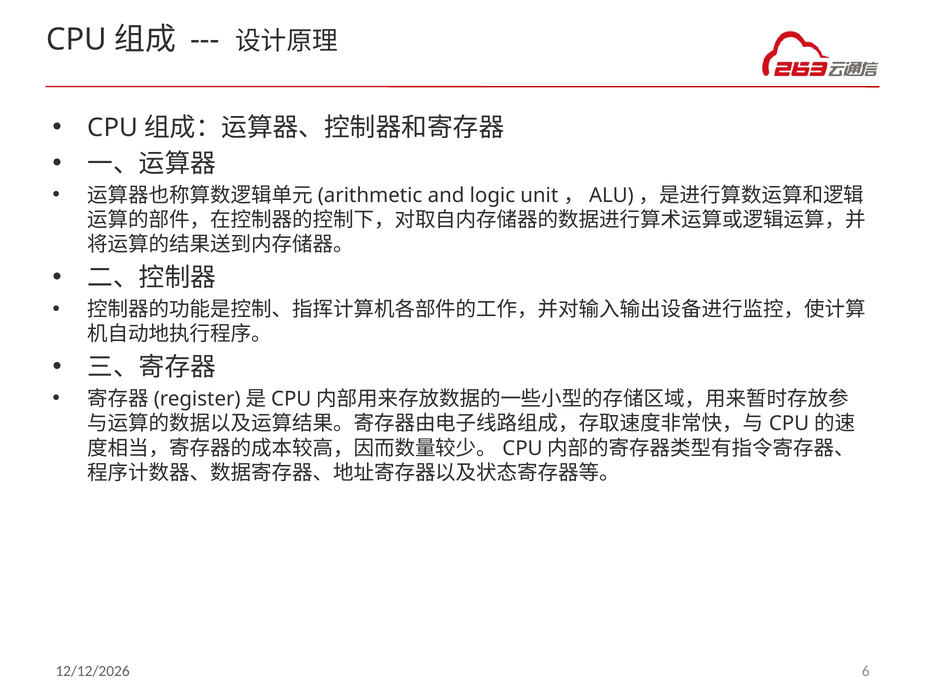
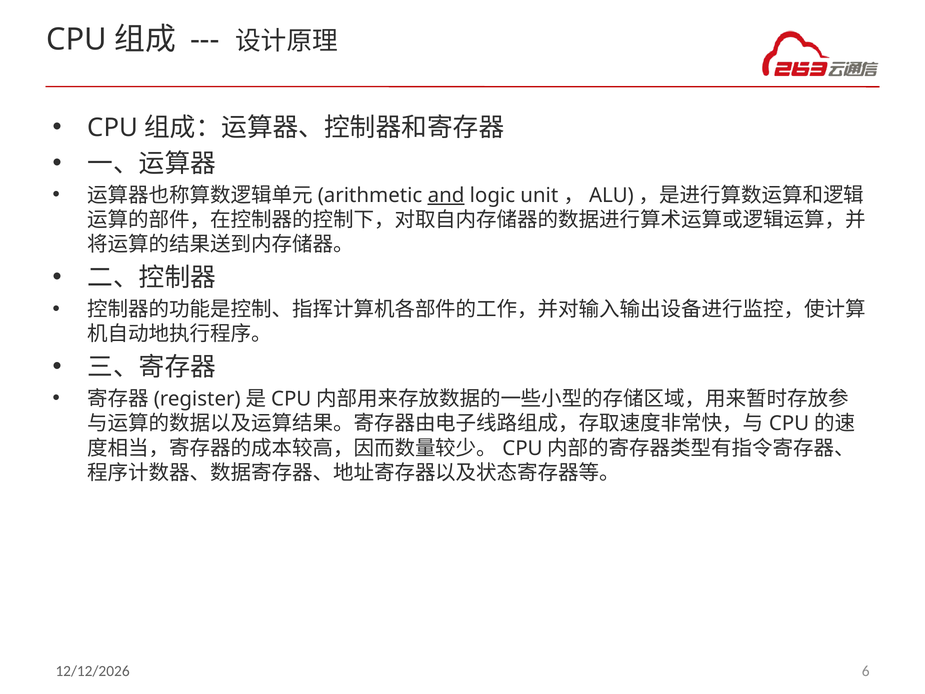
and underline: none -> present (446, 195)
